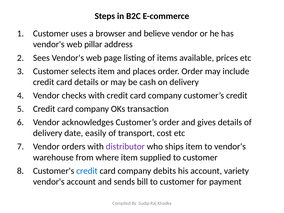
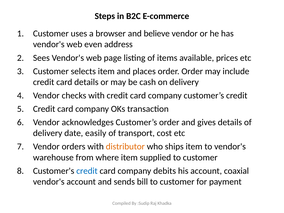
pillar: pillar -> even (93, 44)
distributor colour: purple -> orange (125, 147)
variety: variety -> coaxial (236, 171)
